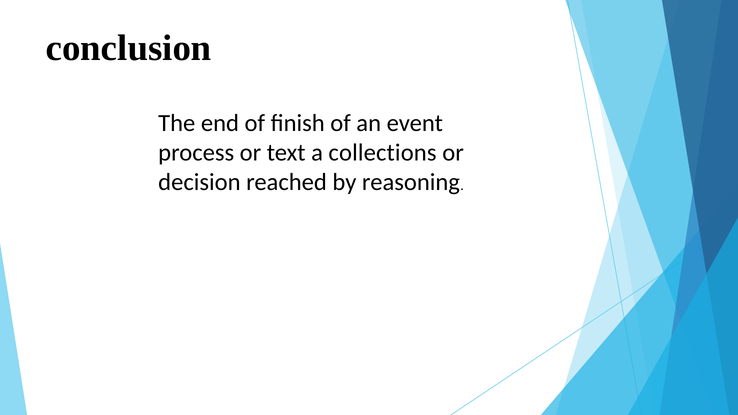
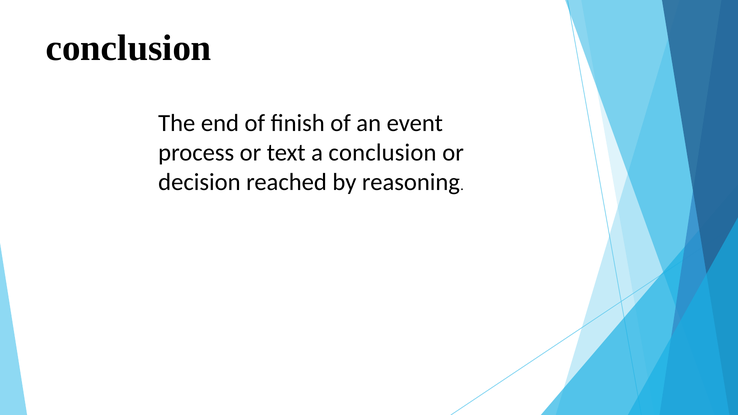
a collections: collections -> conclusion (383, 153)
